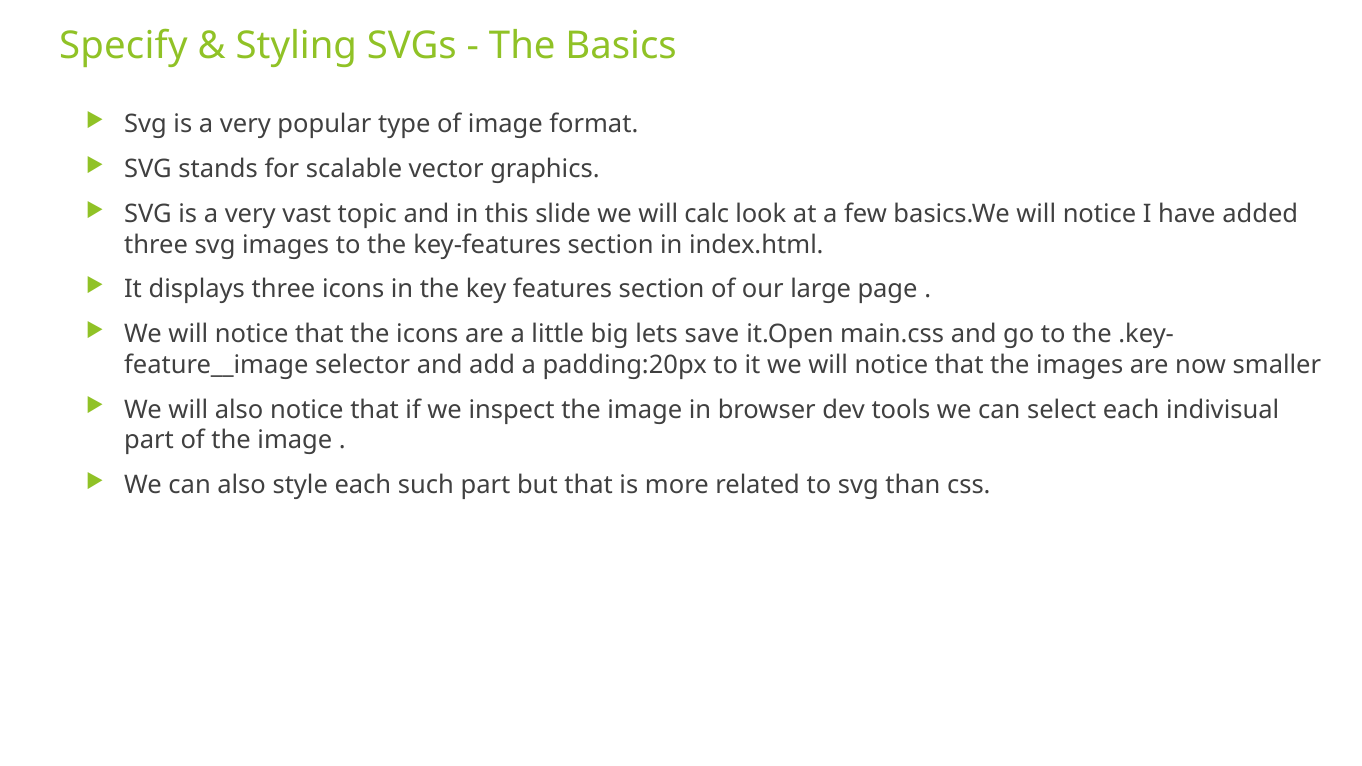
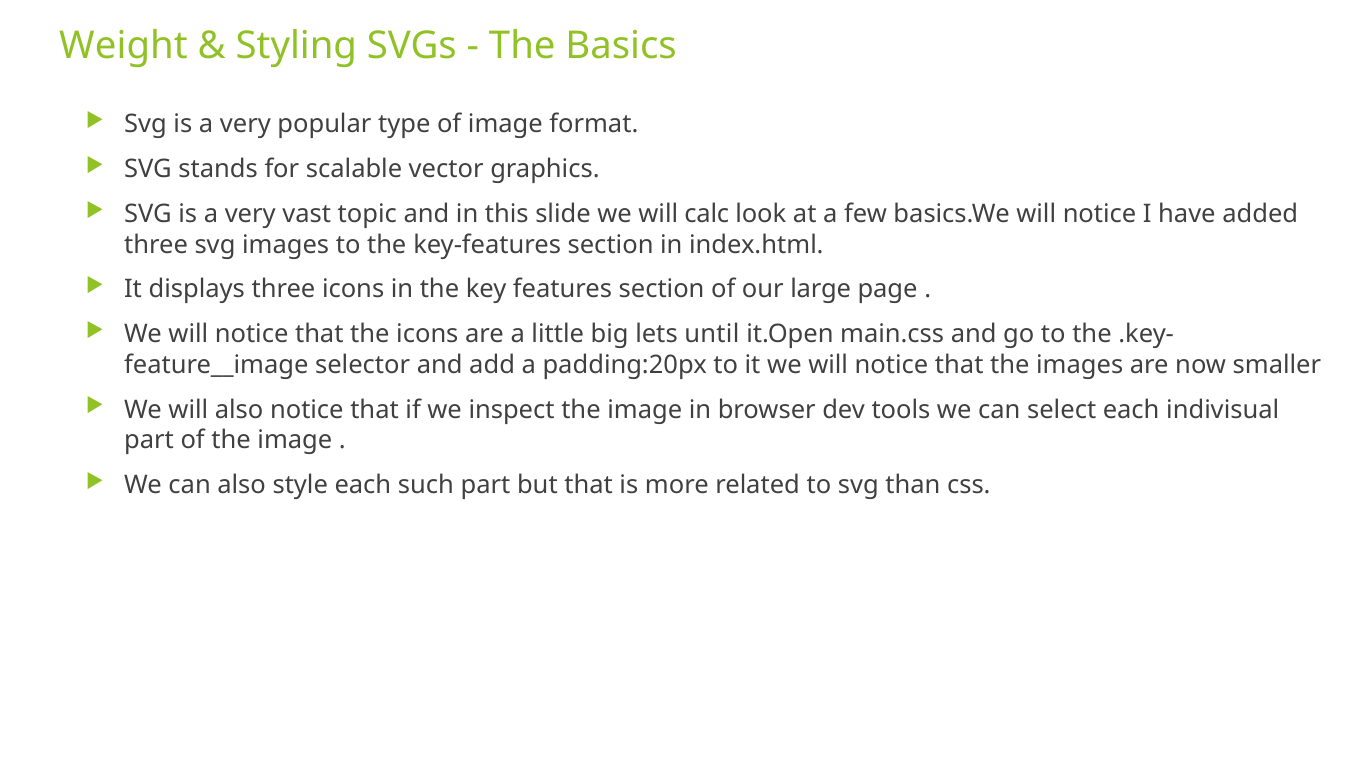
Specify: Specify -> Weight (123, 46)
save: save -> until (712, 334)
